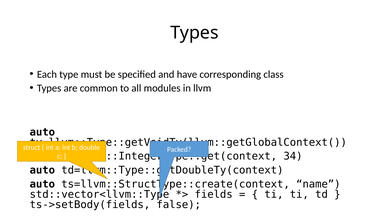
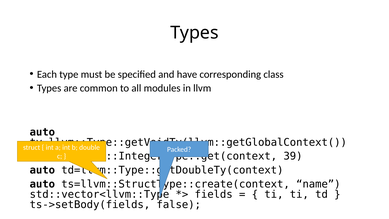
34: 34 -> 39 (293, 156)
